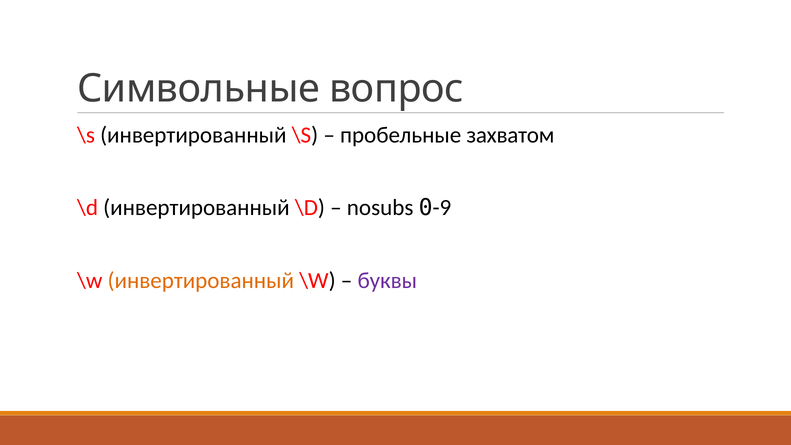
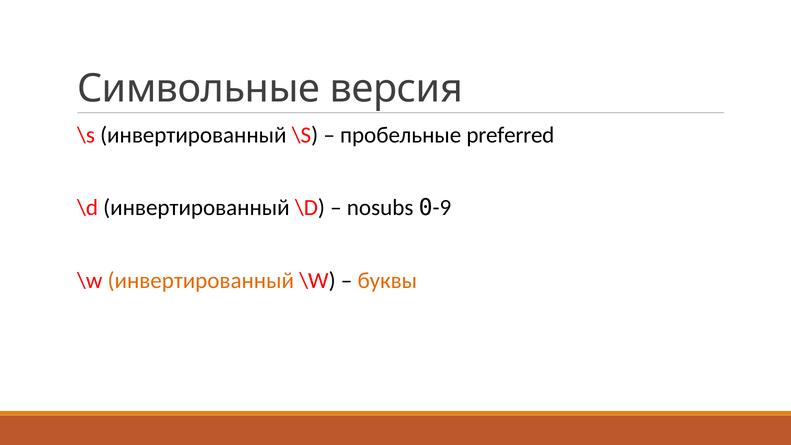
вопрос: вопрос -> версия (396, 89)
захватом: захватом -> preferred (510, 135)
буквы colour: purple -> orange (387, 281)
